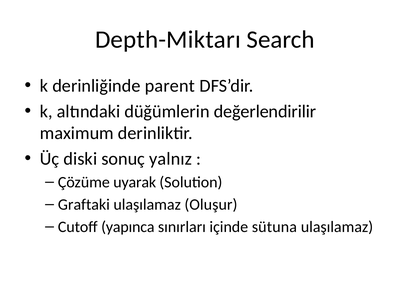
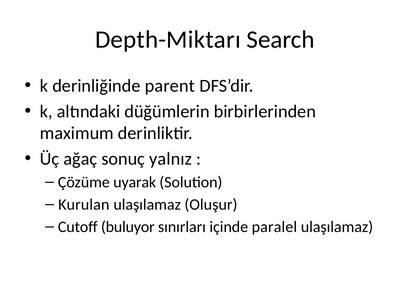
değerlendirilir: değerlendirilir -> birbirlerinden (265, 112)
diski: diski -> ağaç (80, 159)
Graftaki: Graftaki -> Kurulan (84, 205)
yapınca: yapınca -> buluyor (128, 227)
sütuna: sütuna -> paralel (274, 227)
